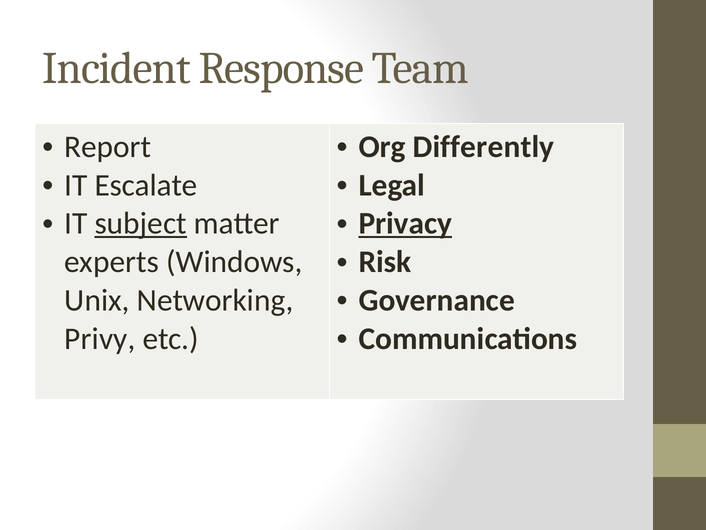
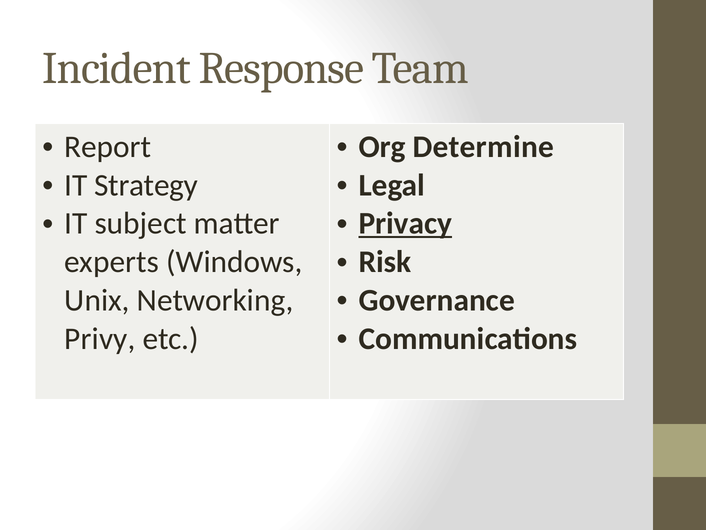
Differently: Differently -> Determine (483, 147)
Escalate: Escalate -> Strategy (146, 185)
subject underline: present -> none (141, 223)
